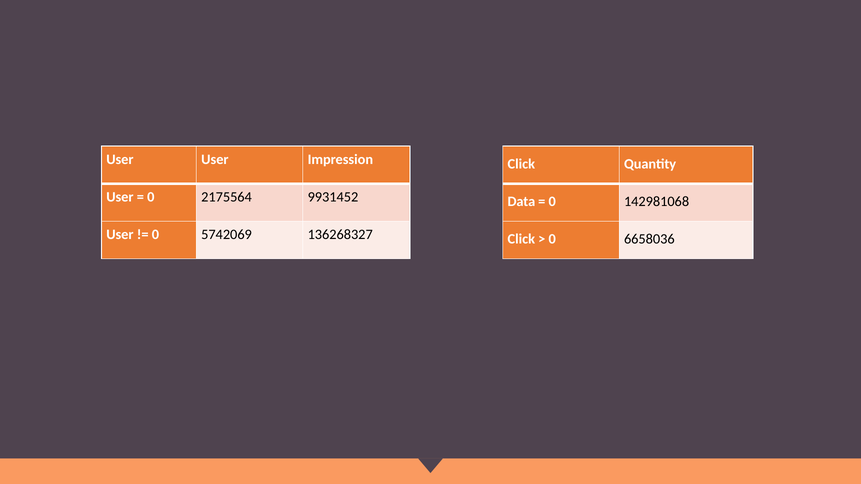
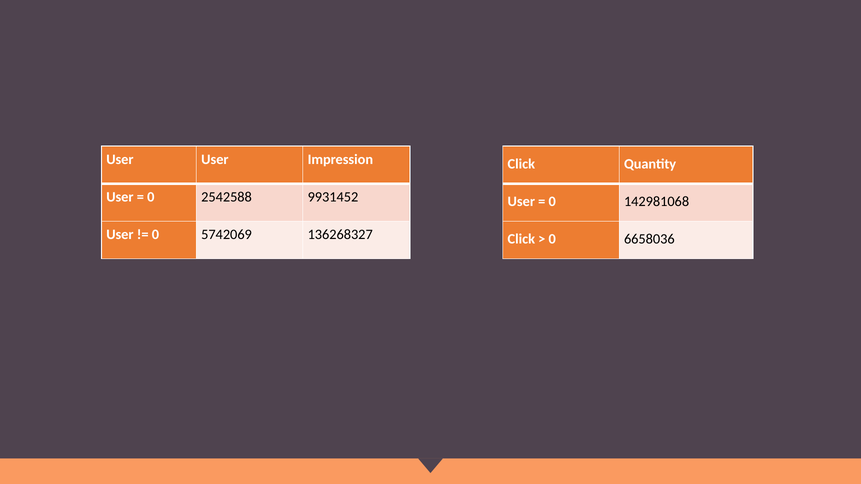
2175564: 2175564 -> 2542588 (227, 197)
Data: Data -> User (521, 201)
